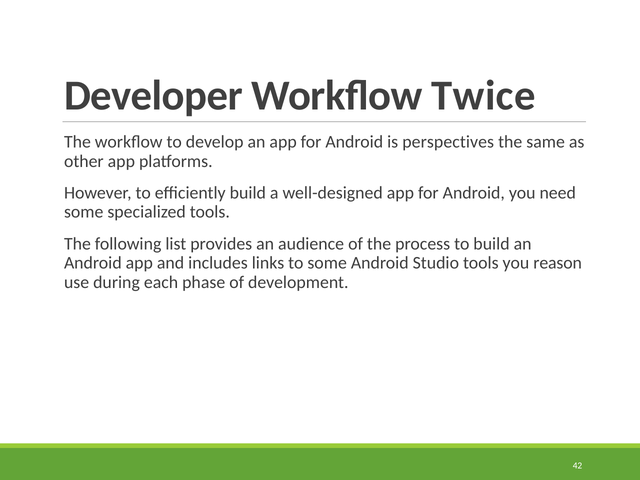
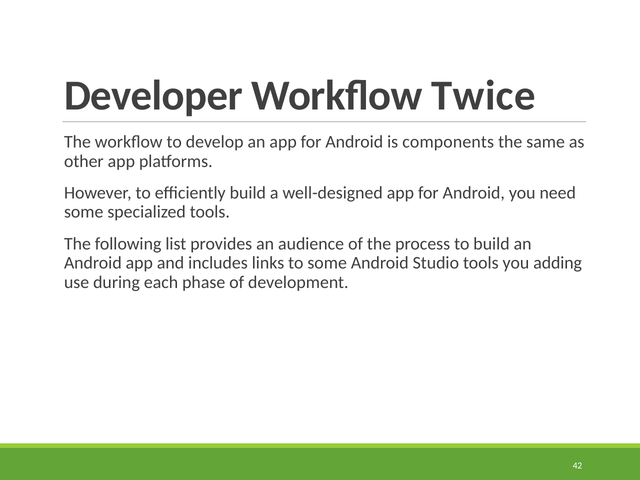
perspectives: perspectives -> components (448, 142)
reason: reason -> adding (558, 263)
